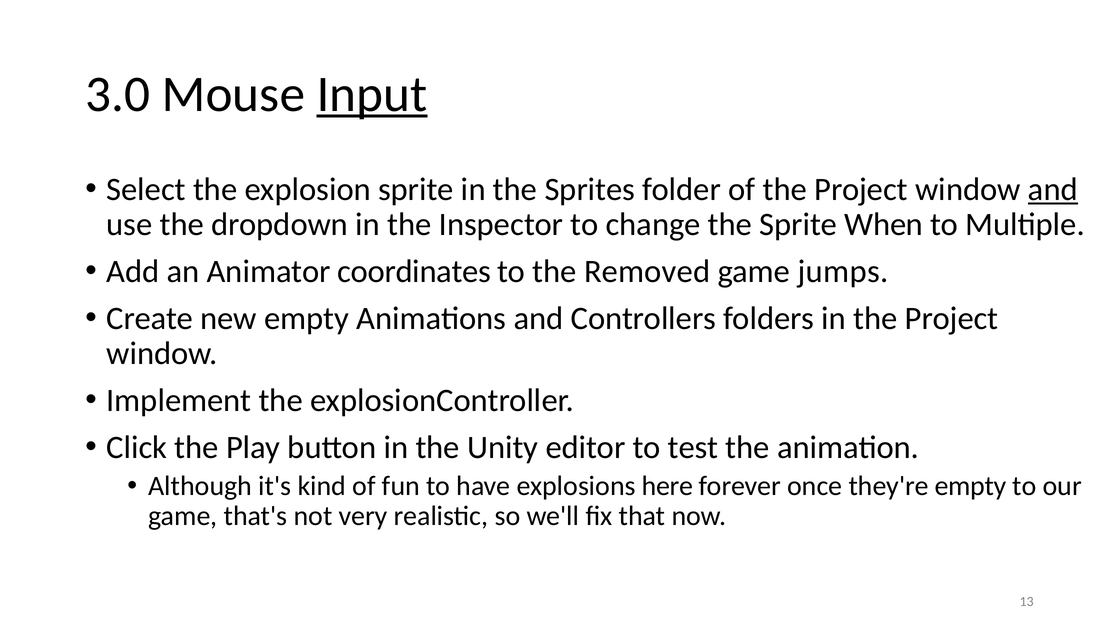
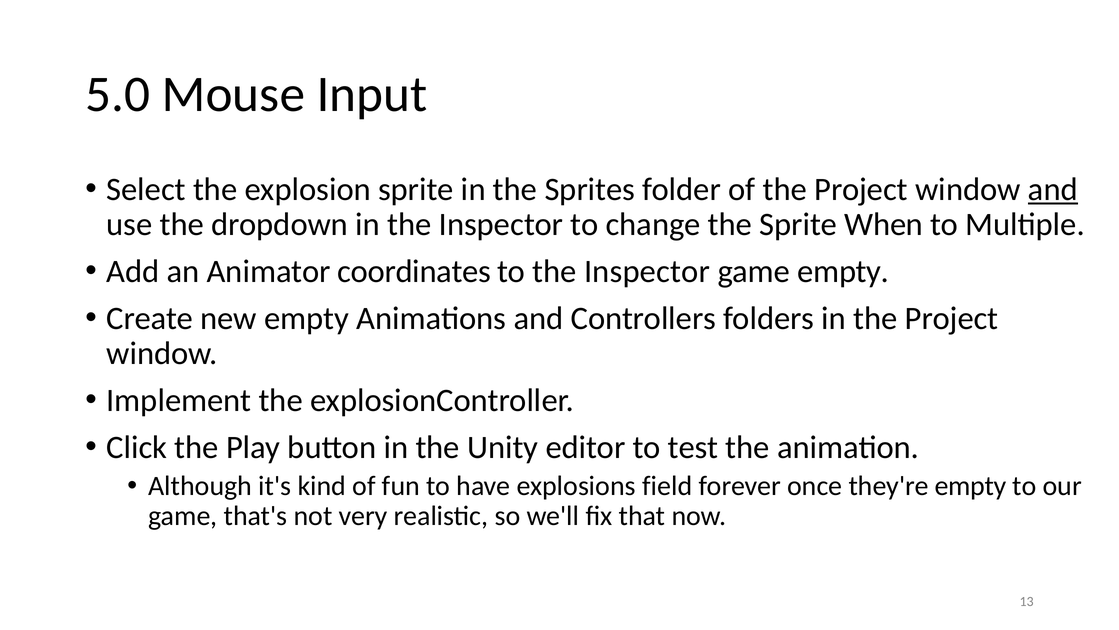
3.0: 3.0 -> 5.0 (118, 94)
Input underline: present -> none (372, 94)
to the Removed: Removed -> Inspector (647, 271)
game jumps: jumps -> empty (843, 271)
here: here -> field (667, 485)
